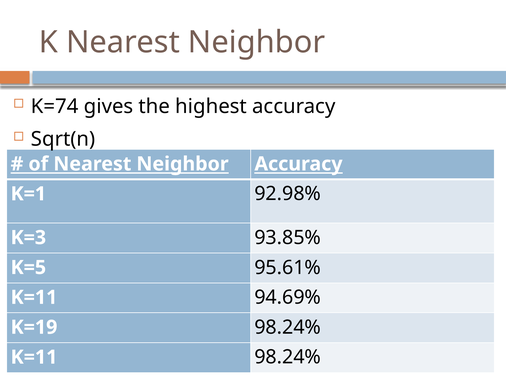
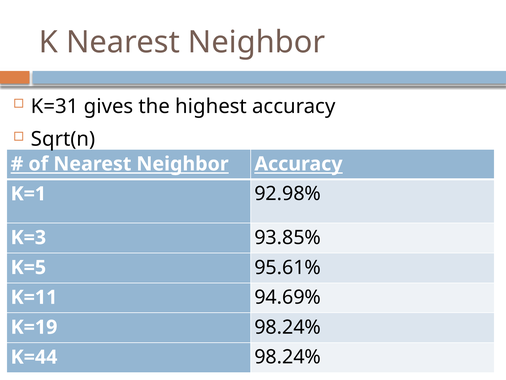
K=74: K=74 -> K=31 (55, 106)
K=11: K=11 -> K=44 (34, 357)
